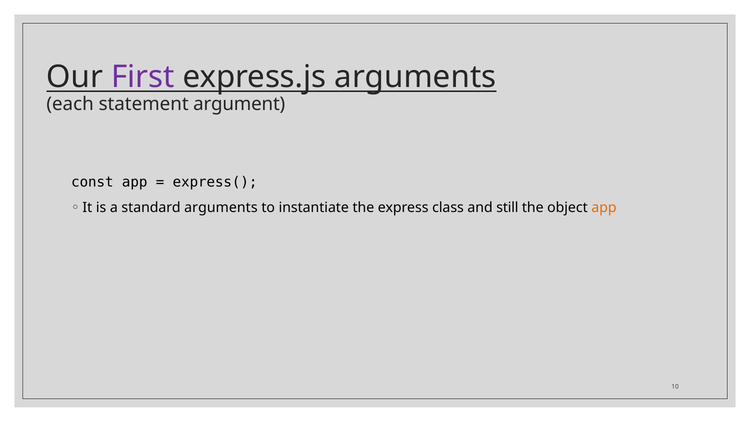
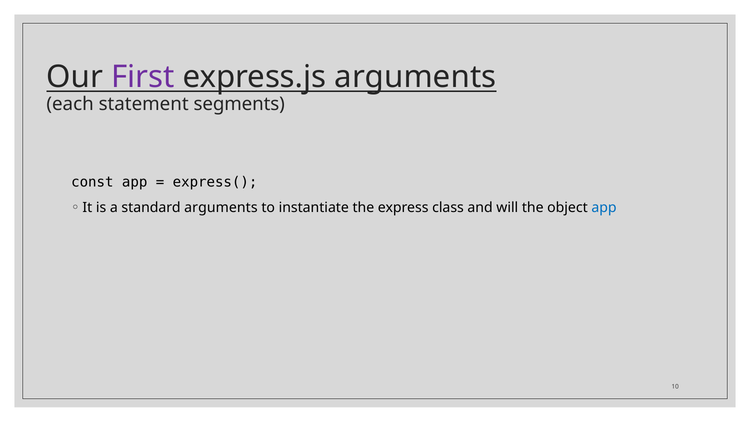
argument: argument -> segments (239, 104)
still: still -> will (507, 208)
app colour: orange -> blue (604, 208)
